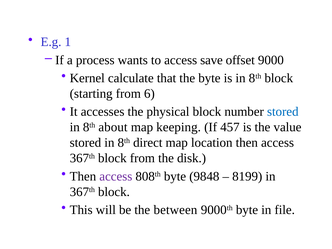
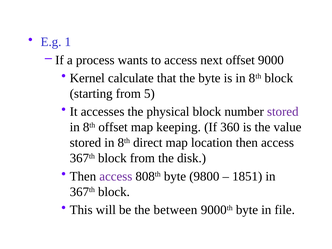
save: save -> next (211, 60)
6: 6 -> 5 (149, 94)
stored colour: blue -> purple (283, 112)
8th about: about -> offset (113, 127)
457: 457 -> 360 (230, 127)
9848: 9848 -> 9800 (204, 176)
8199: 8199 -> 1851 (247, 176)
